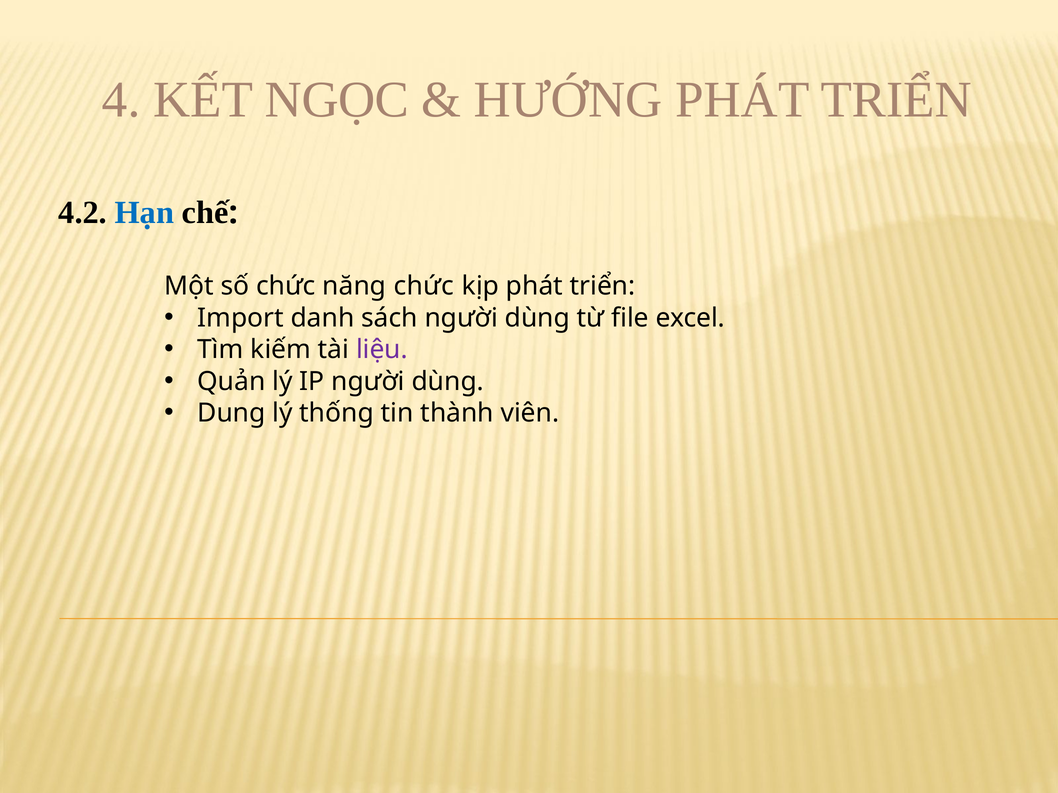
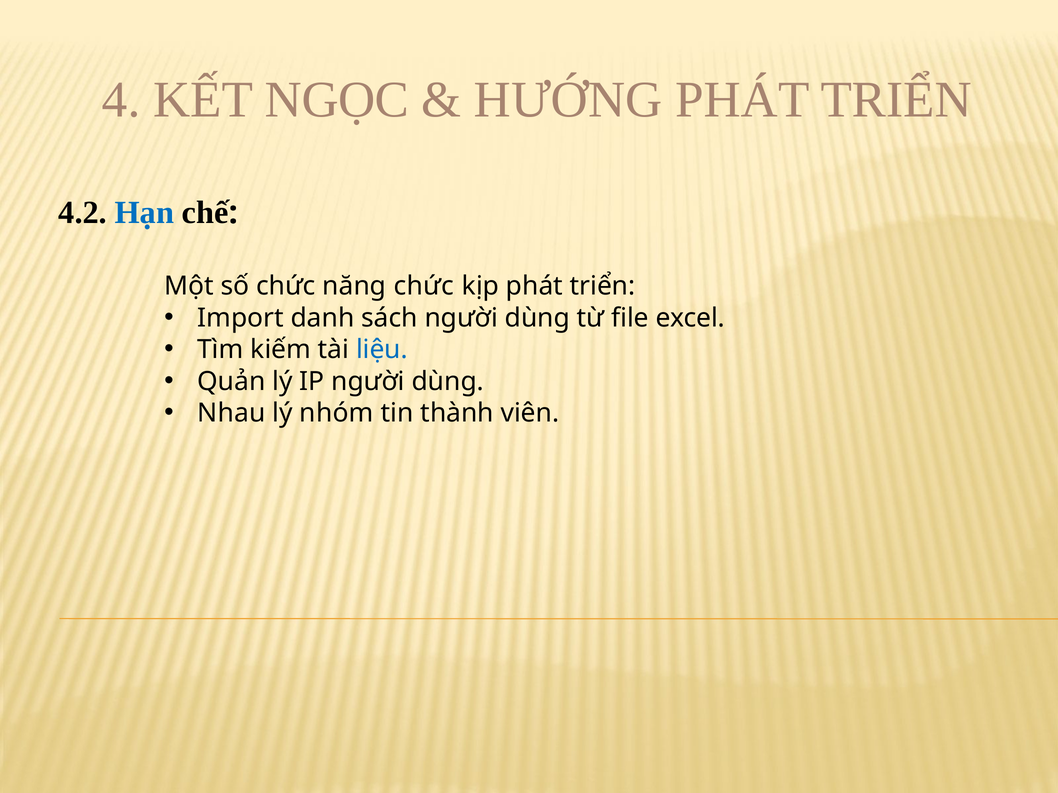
liệu colour: purple -> blue (382, 350)
Dung: Dung -> Nhau (231, 413)
thống: thống -> nhóm (337, 413)
